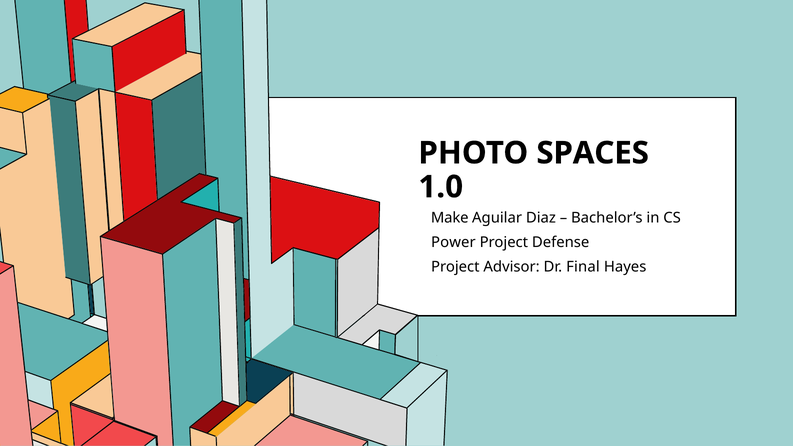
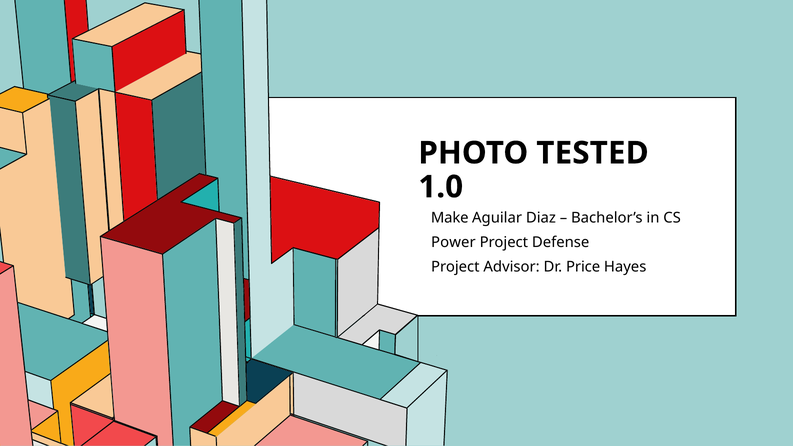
SPACES: SPACES -> TESTED (592, 153)
Final: Final -> Price (583, 267)
